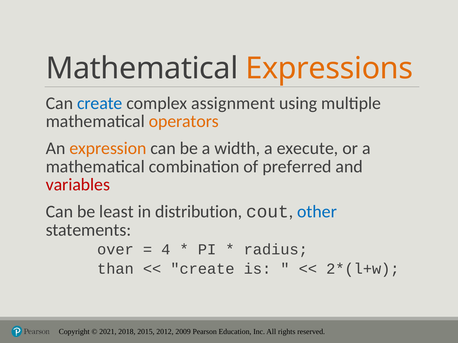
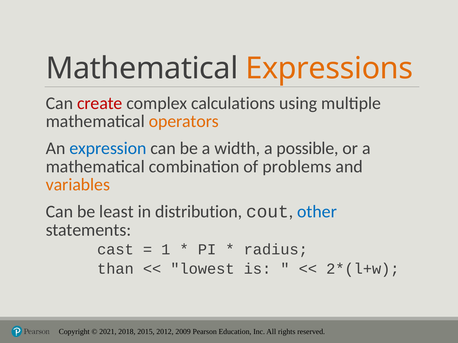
create colour: blue -> red (100, 103)
assignment: assignment -> calculations (233, 103)
expression colour: orange -> blue (108, 149)
execute: execute -> possible (308, 149)
preferred: preferred -> problems (297, 167)
variables colour: red -> orange (78, 185)
over: over -> cast (115, 250)
4: 4 -> 1 (166, 250)
create: create -> lowest (202, 269)
